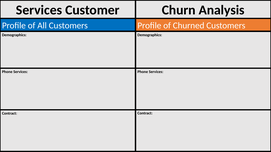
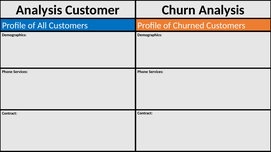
Services: Services -> Analysis (39, 10)
